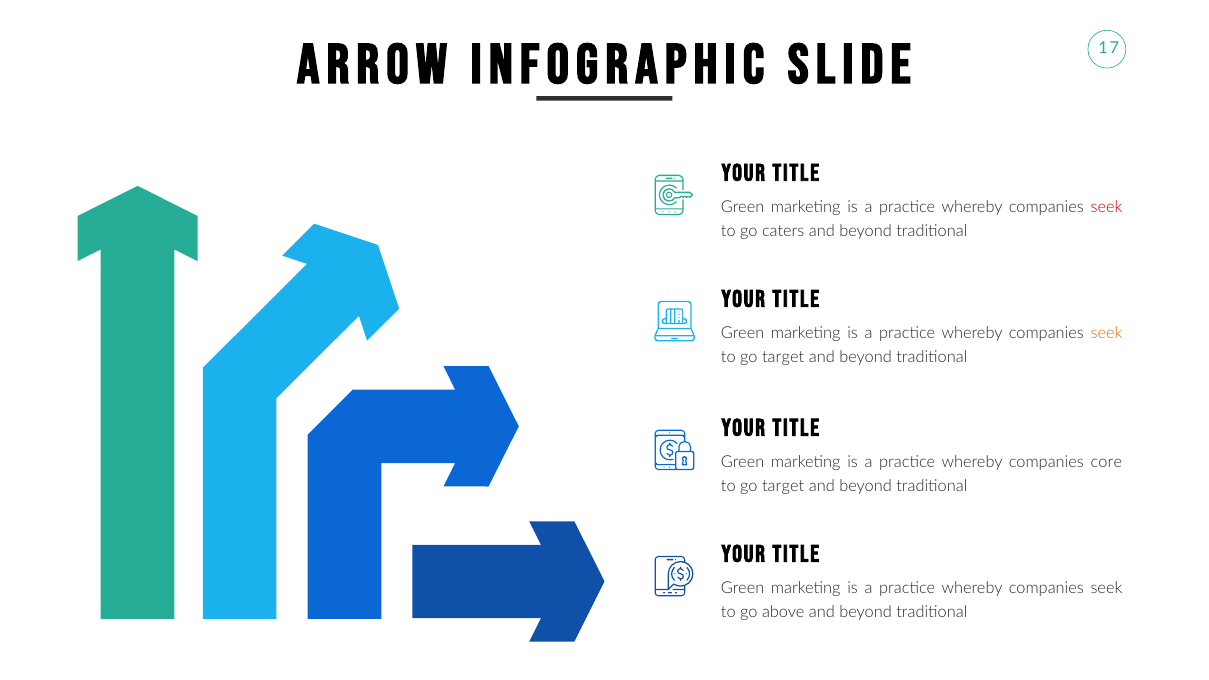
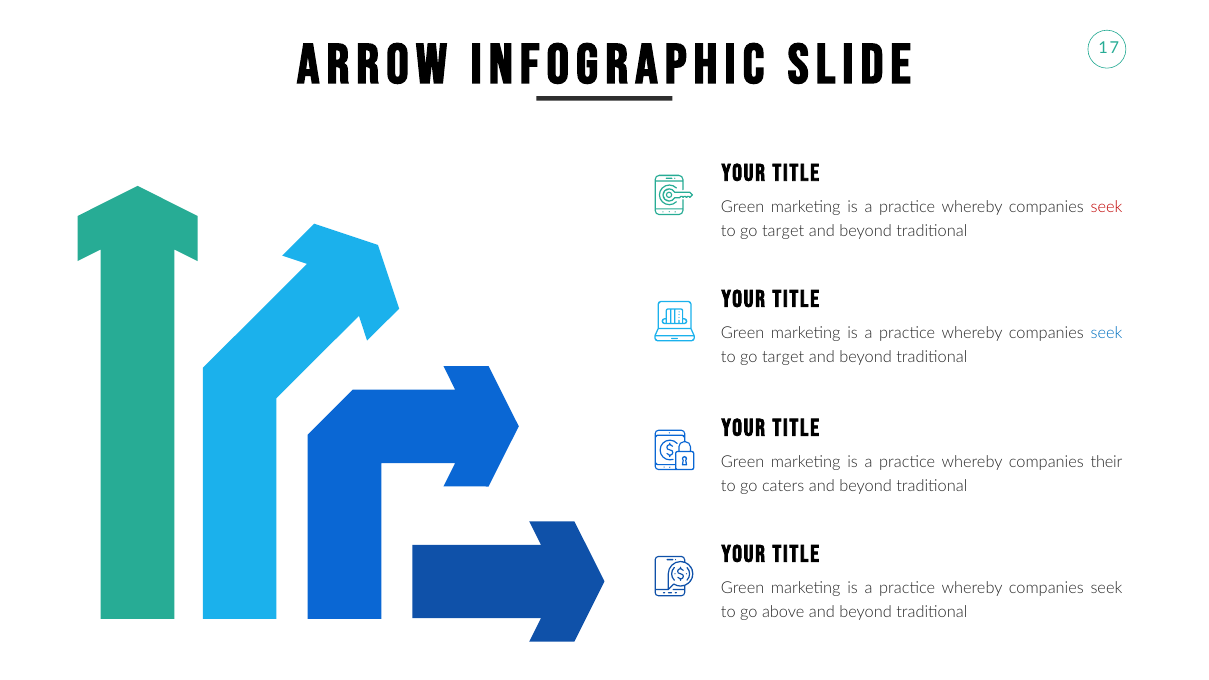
caters: caters -> target (783, 231)
seek colour: orange -> blue (1106, 334)
core: core -> their (1107, 463)
target: target -> caters (783, 486)
